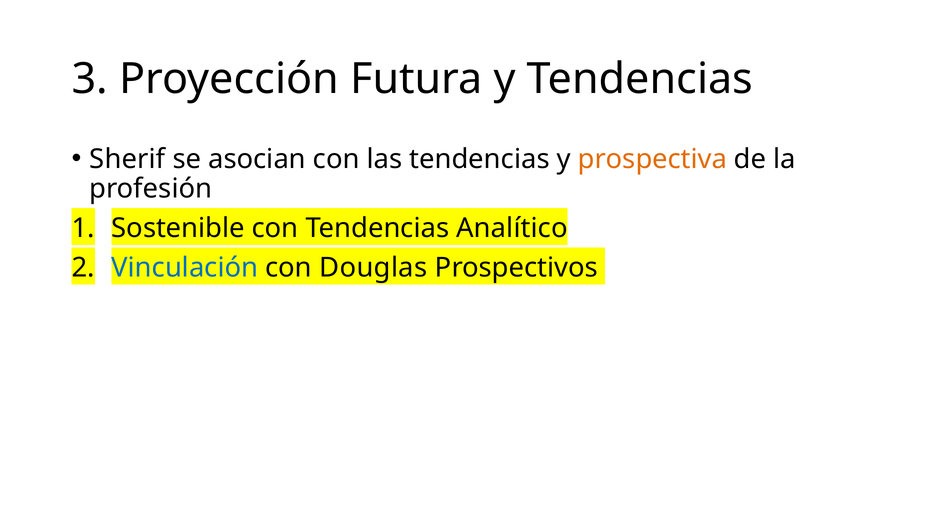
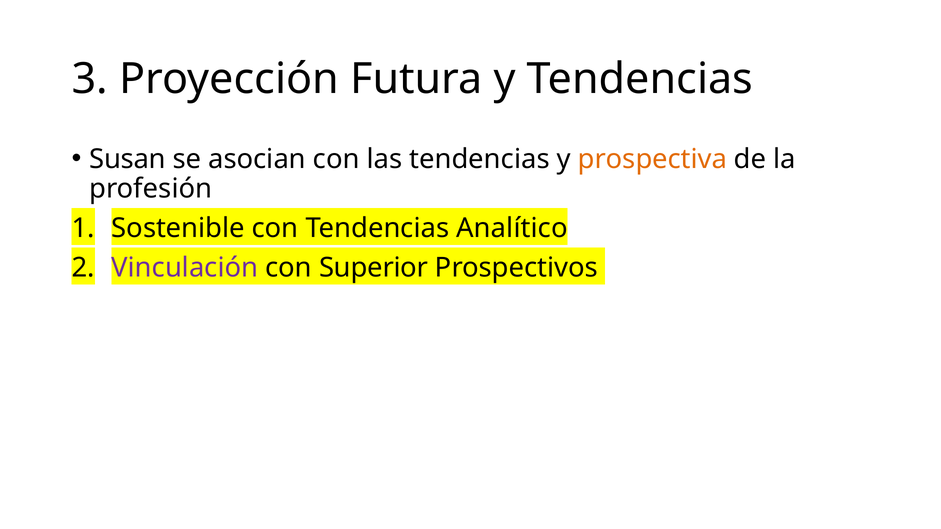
Sherif: Sherif -> Susan (128, 159)
Vinculación colour: blue -> purple (185, 268)
Douglas: Douglas -> Superior (374, 268)
